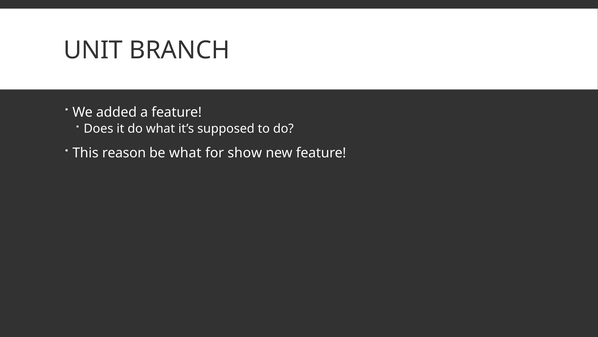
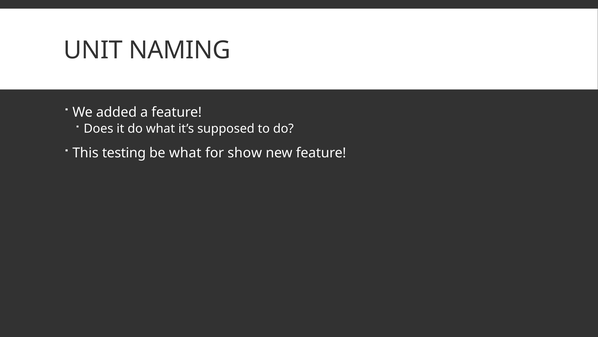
BRANCH: BRANCH -> NAMING (180, 50)
reason: reason -> testing (124, 153)
